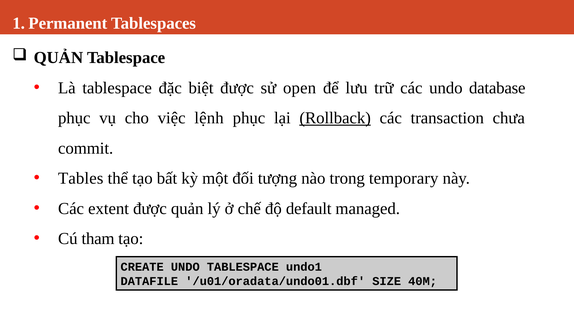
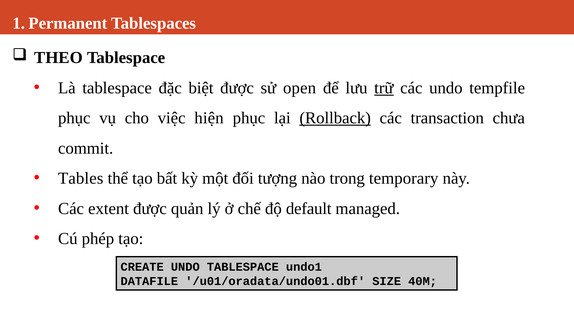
QUẢN: QUẢN -> THEO (58, 58)
trữ underline: none -> present (384, 88)
database: database -> tempfile (497, 88)
lệnh: lệnh -> hiện (209, 118)
tham: tham -> phép (98, 239)
